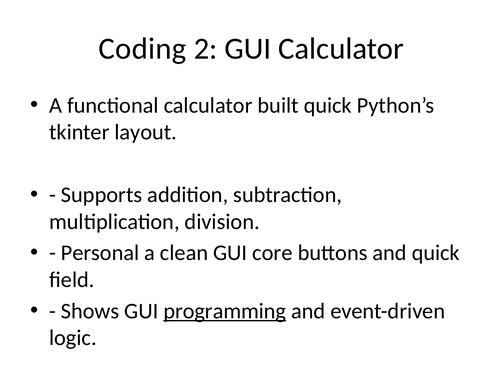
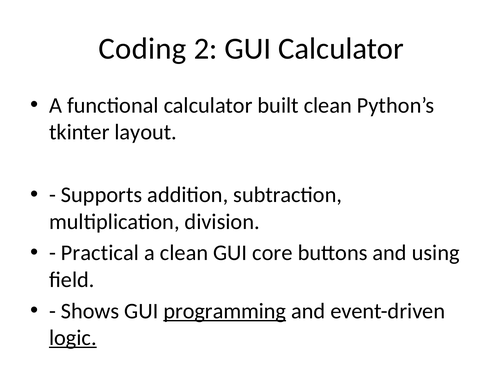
built quick: quick -> clean (328, 106)
Personal: Personal -> Practical (100, 253)
and quick: quick -> using (436, 253)
logic underline: none -> present (73, 338)
